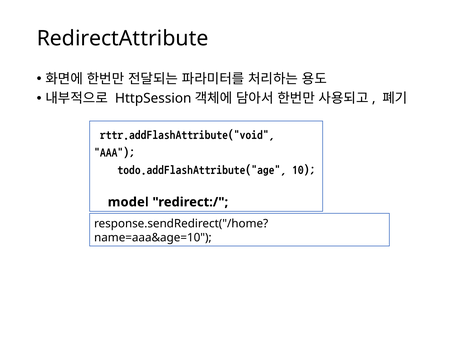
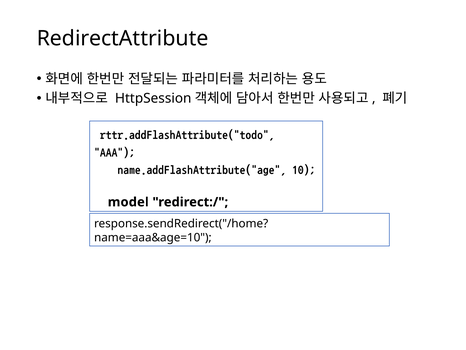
rttr.addFlashAttribute("void: rttr.addFlashAttribute("void -> rttr.addFlashAttribute("todo (187, 135)
todo.addFlashAttribute("age: todo.addFlashAttribute("age -> name.addFlashAttribute("age (202, 169)
